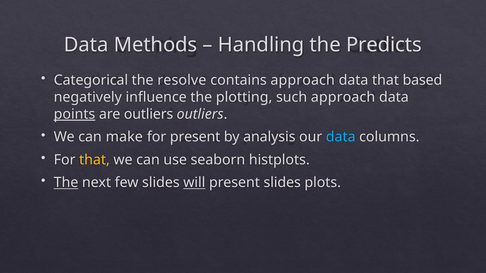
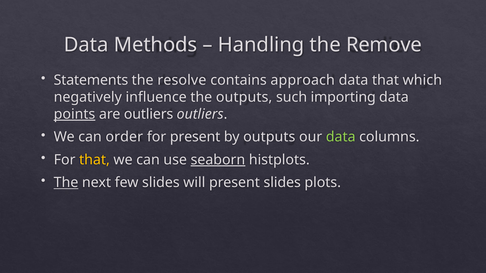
Predicts: Predicts -> Remove (384, 45)
Categorical: Categorical -> Statements (91, 80)
based: based -> which (422, 80)
the plotting: plotting -> outputs (244, 97)
such approach: approach -> importing (343, 97)
make: make -> order (124, 137)
by analysis: analysis -> outputs (269, 137)
data colour: light blue -> light green (341, 137)
seaborn underline: none -> present (218, 160)
will underline: present -> none (194, 183)
